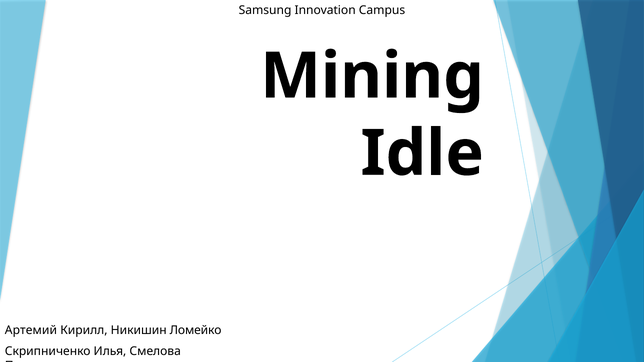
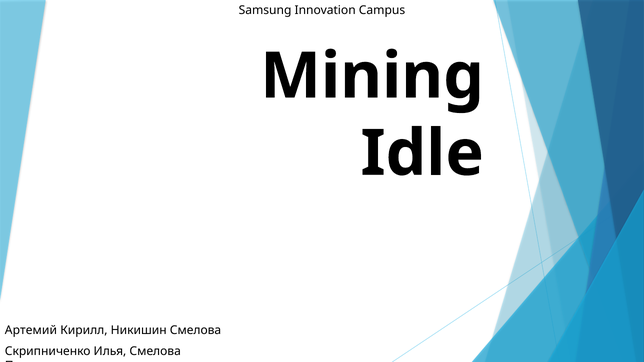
Никишин Ломейко: Ломейко -> Смелова (196, 330)
